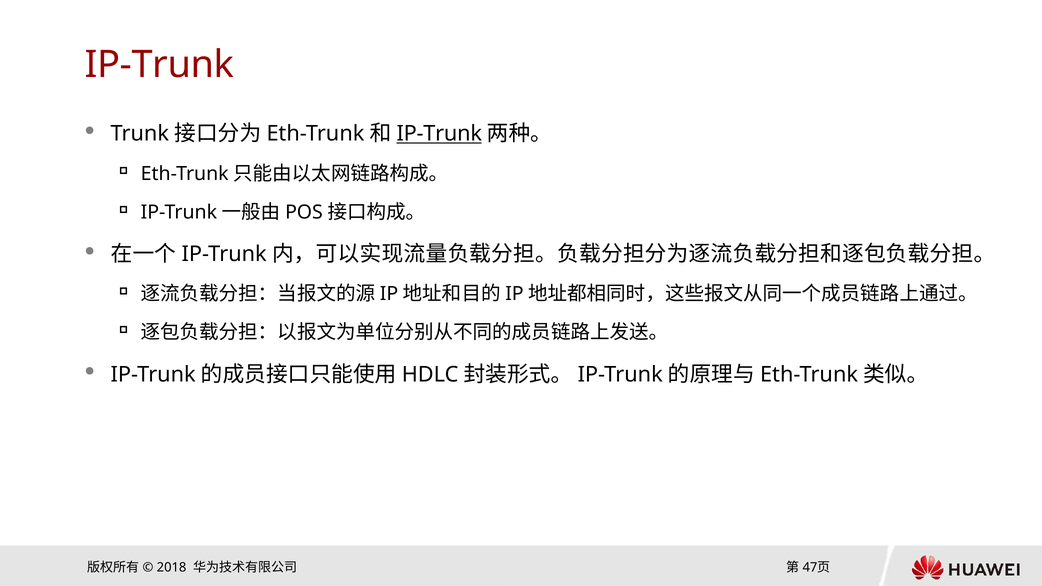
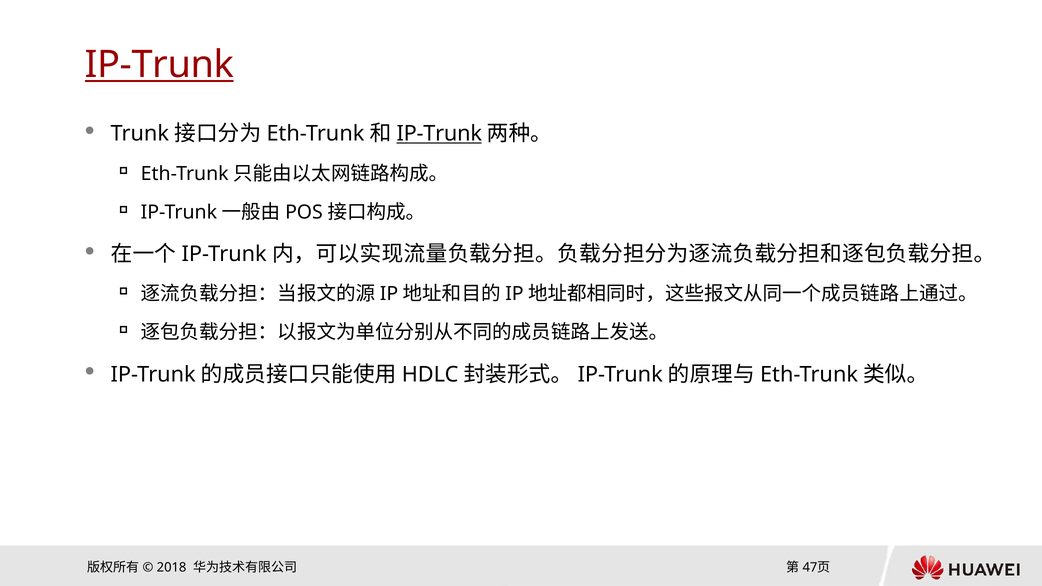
IP-Trunk underline: none -> present (159, 65)
